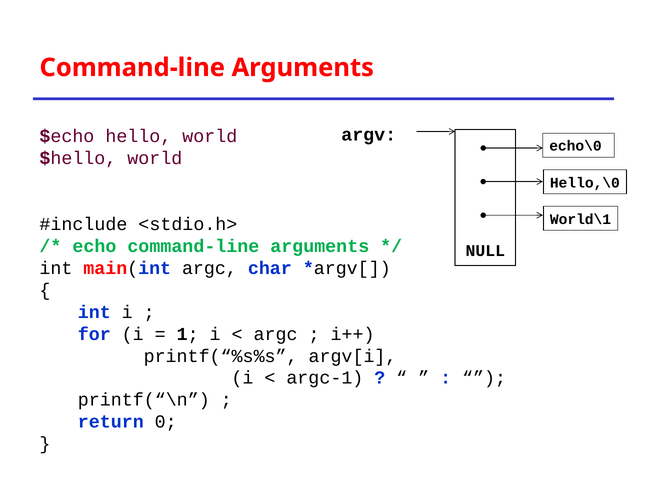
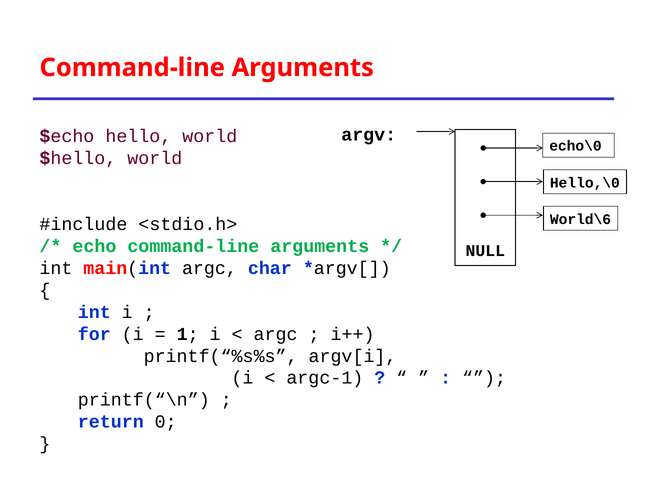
World\1: World\1 -> World\6 (581, 219)
